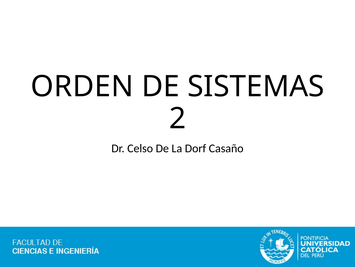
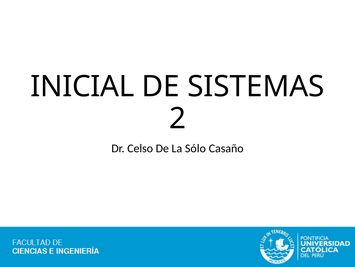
ORDEN: ORDEN -> INICIAL (82, 86)
Dorf: Dorf -> Sólo (195, 148)
